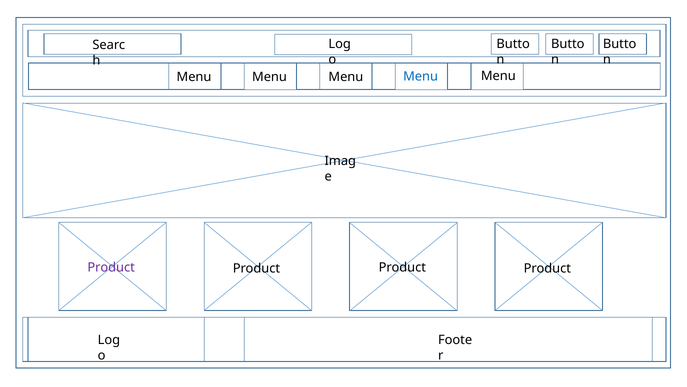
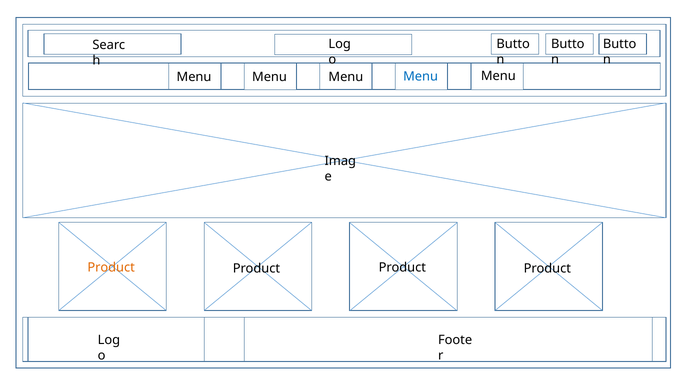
Product colour: purple -> orange (111, 267)
